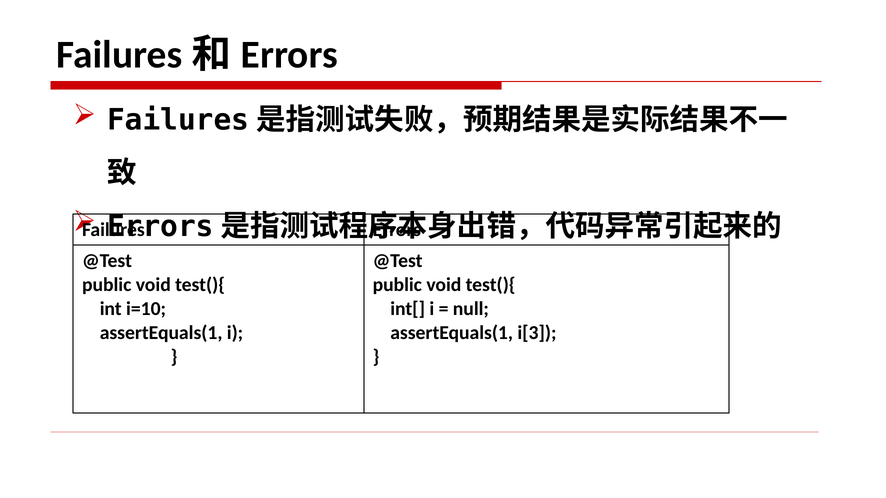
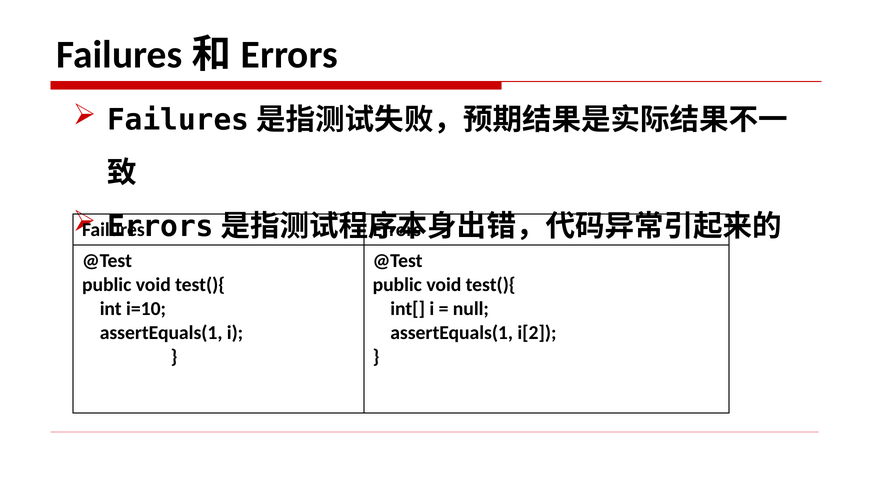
i[3: i[3 -> i[2 (537, 333)
